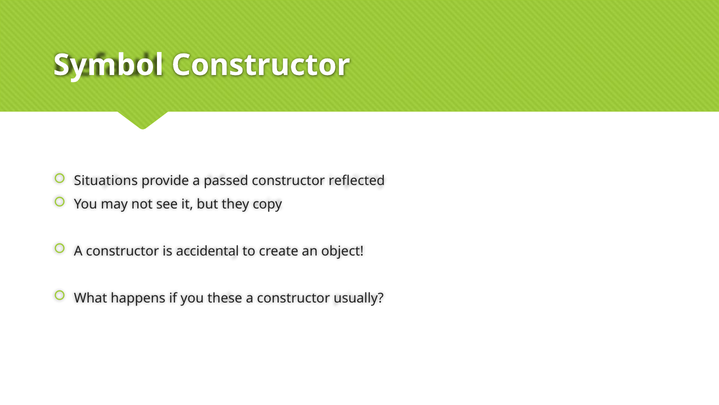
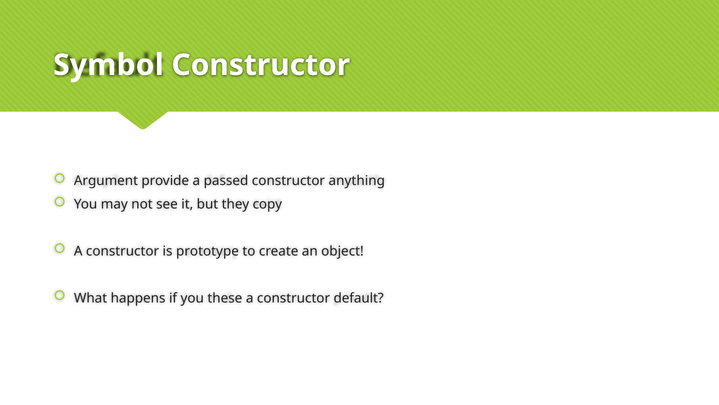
Situations: Situations -> Argument (106, 181)
reflected: reflected -> anything (357, 181)
accidental: accidental -> prototype (207, 251)
usually: usually -> default (359, 298)
